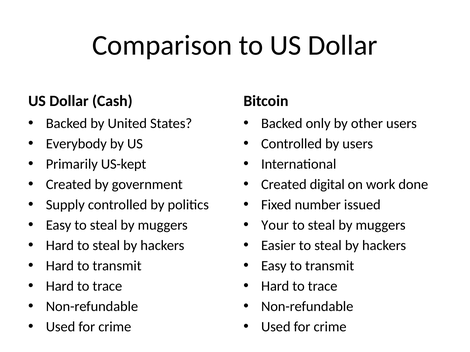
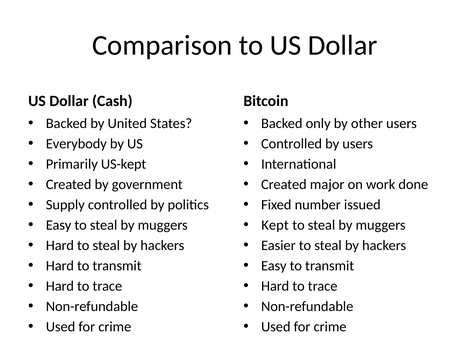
digital: digital -> major (327, 185)
Your: Your -> Kept (275, 226)
